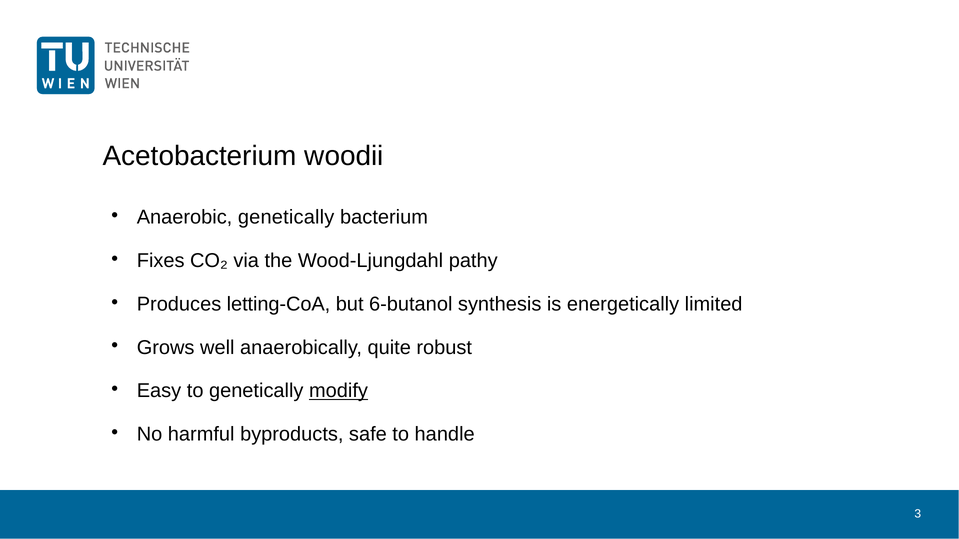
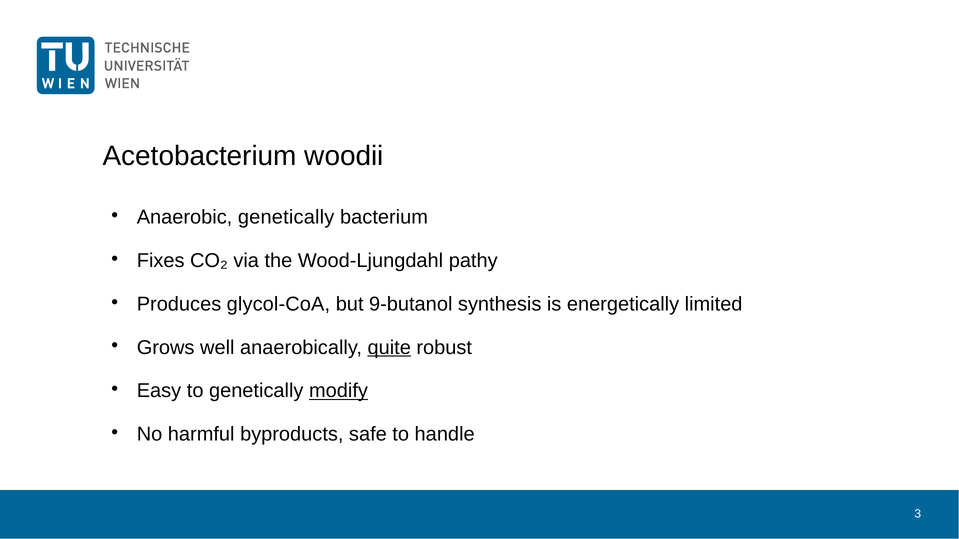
letting-CoA: letting-CoA -> glycol-CoA (278, 304)
6-butanol: 6-butanol -> 9-butanol (411, 304)
quite underline: none -> present (389, 348)
